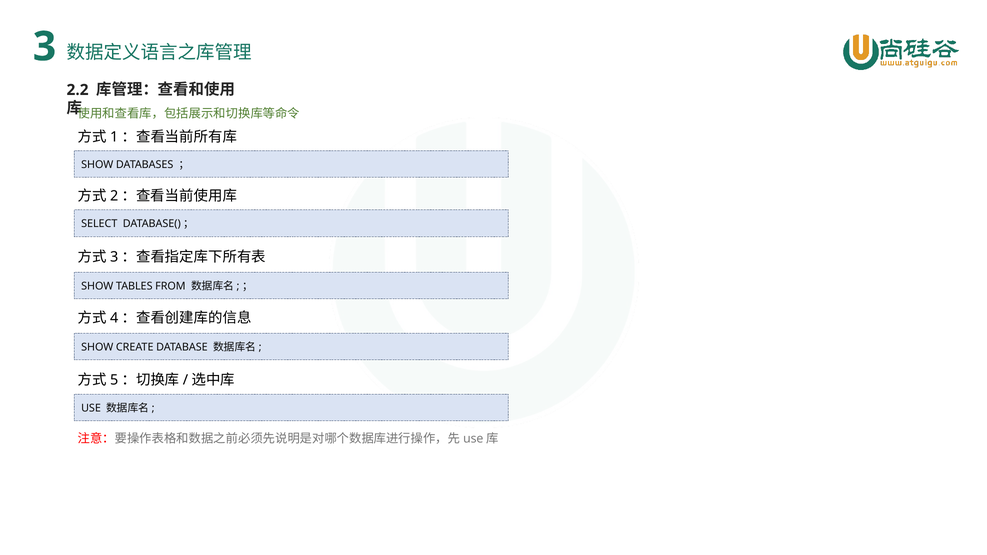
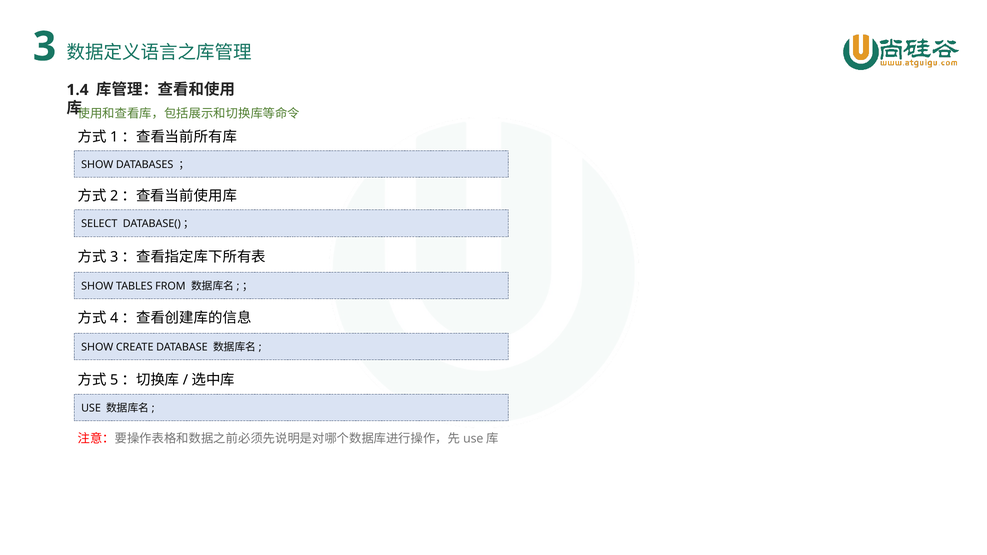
2.2: 2.2 -> 1.4 (78, 90)
